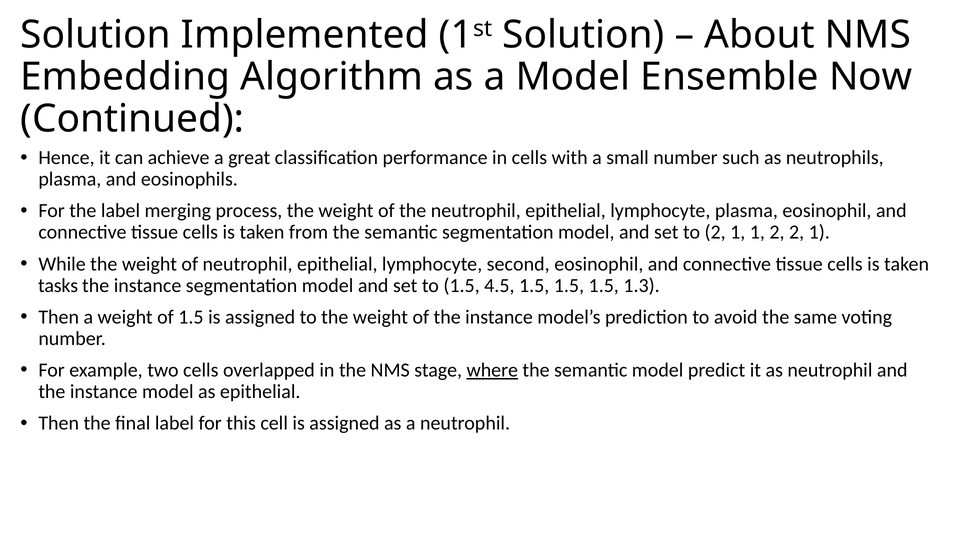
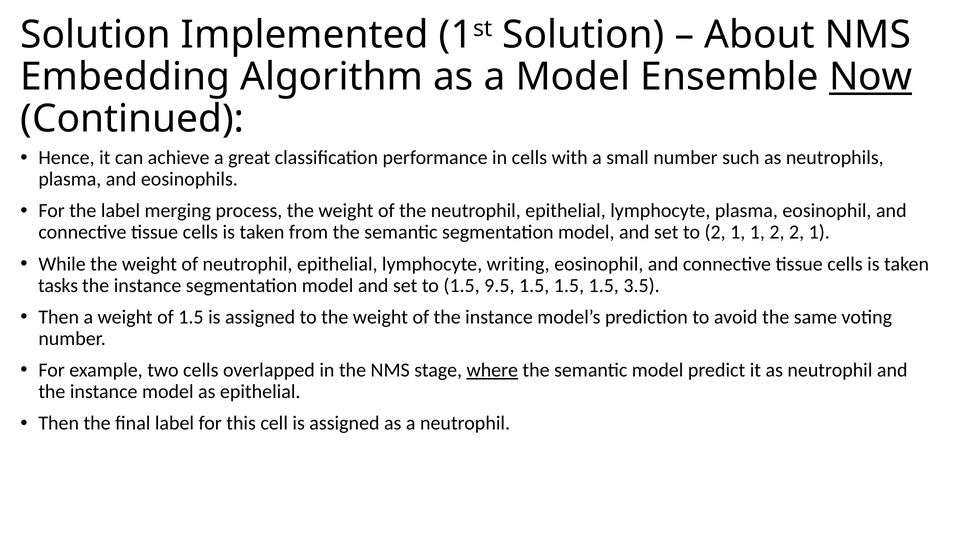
Now underline: none -> present (871, 77)
second: second -> writing (518, 264)
4.5: 4.5 -> 9.5 (499, 285)
1.3: 1.3 -> 3.5 (642, 285)
